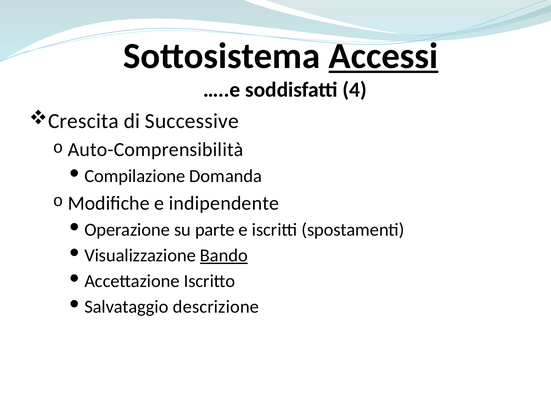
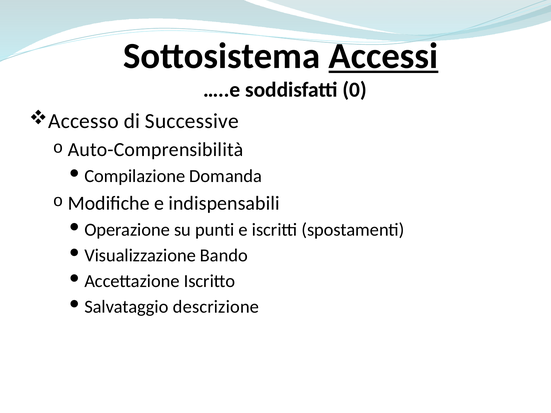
4: 4 -> 0 (355, 90)
Crescita: Crescita -> Accesso (83, 121)
indipendente: indipendente -> indispensabili (224, 203)
parte: parte -> punti (215, 230)
Bando underline: present -> none (224, 256)
